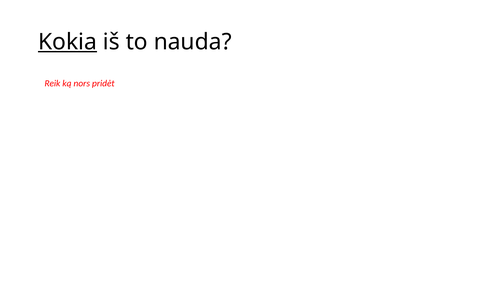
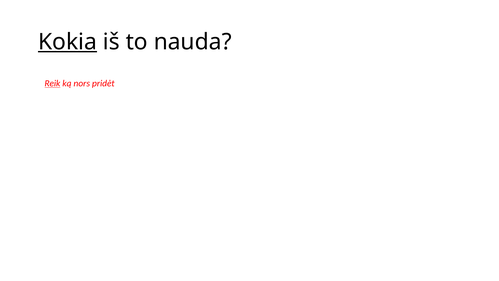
Reik underline: none -> present (52, 83)
